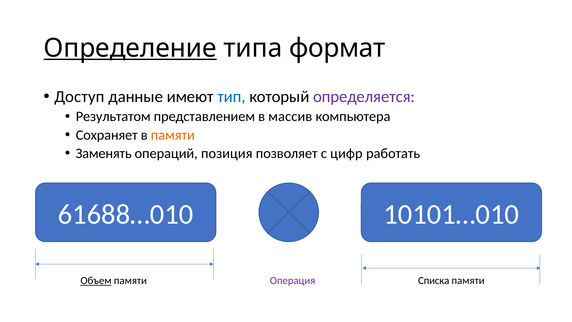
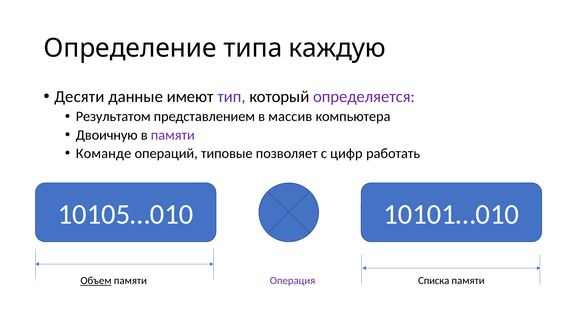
Определение underline: present -> none (130, 48)
формат: формат -> каждую (337, 48)
Доступ: Доступ -> Десяти (79, 97)
тип colour: blue -> purple (232, 97)
Сохраняет: Сохраняет -> Двоичную (107, 135)
памяти colour: orange -> purple (173, 135)
Заменять: Заменять -> Команде (103, 153)
позиция: позиция -> типовые (227, 153)
61688…010: 61688…010 -> 10105…010 (126, 214)
